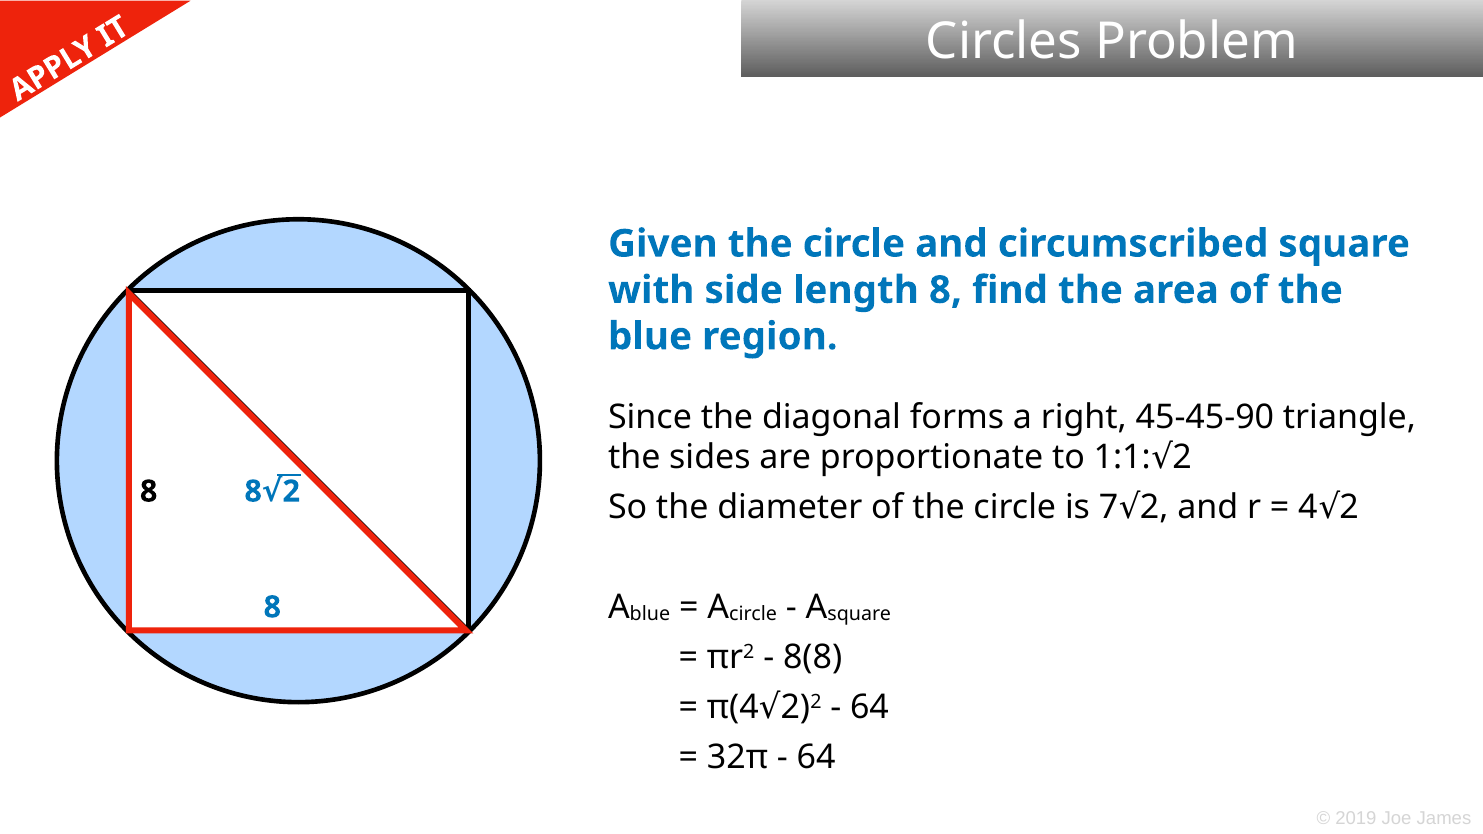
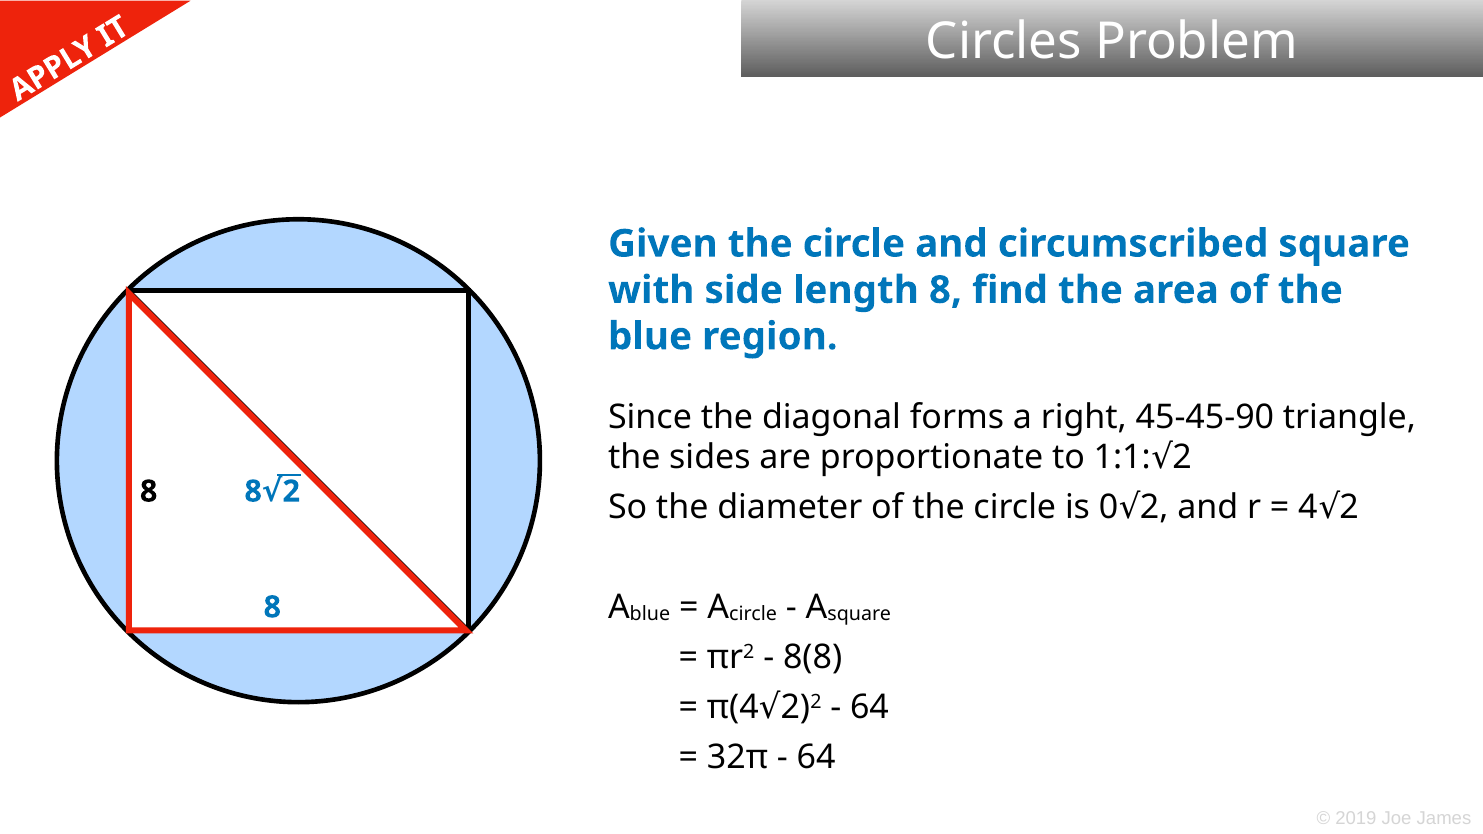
7: 7 -> 0 (1109, 508)
